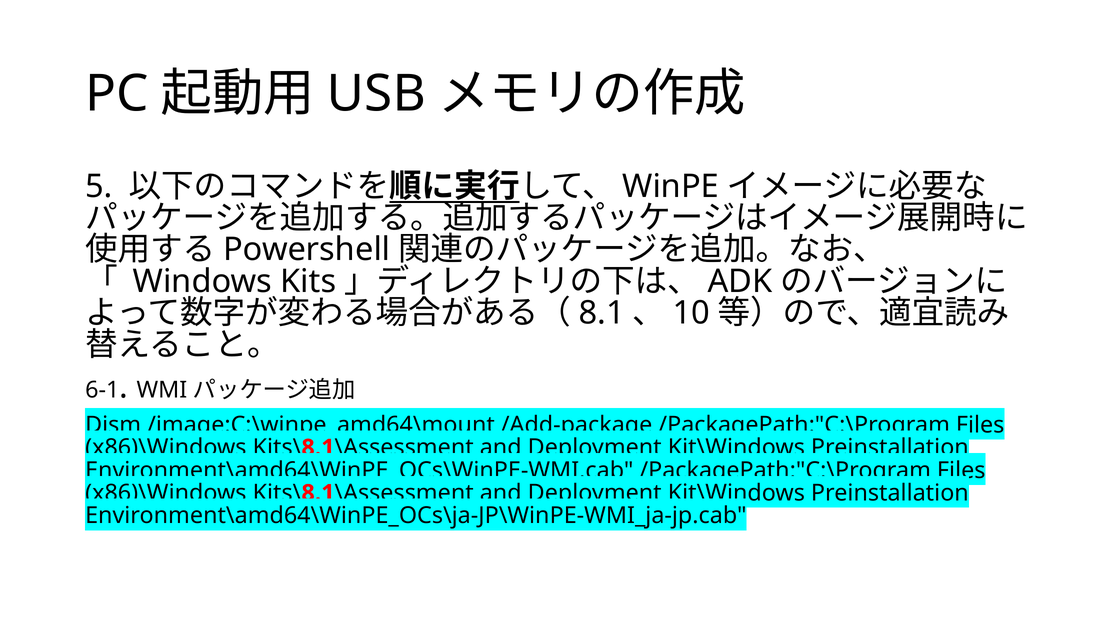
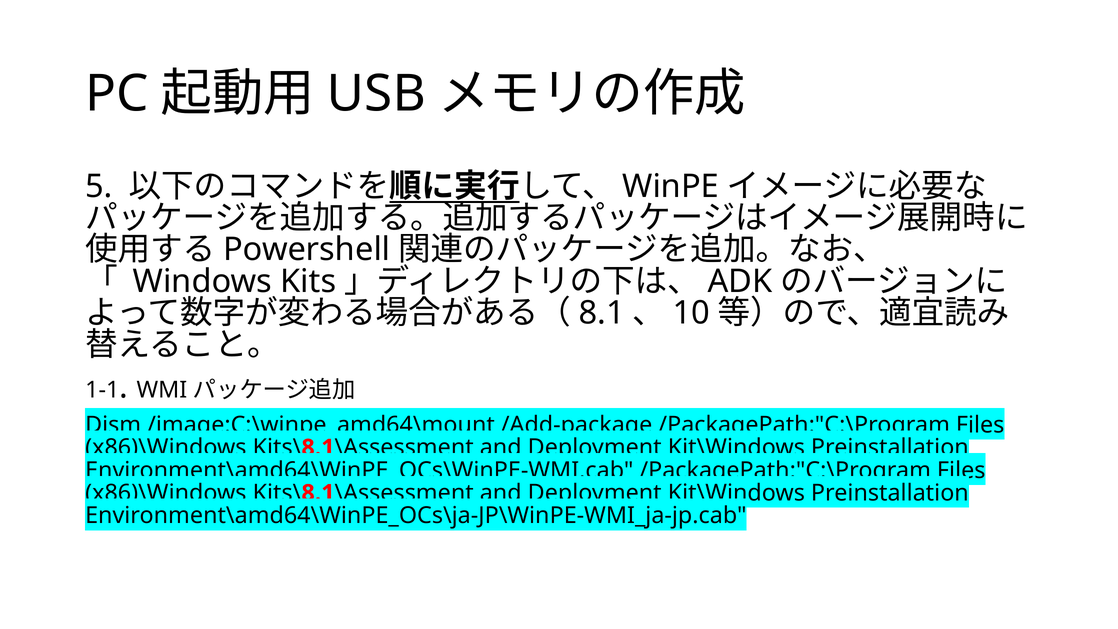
6-1: 6-1 -> 1-1 (102, 390)
